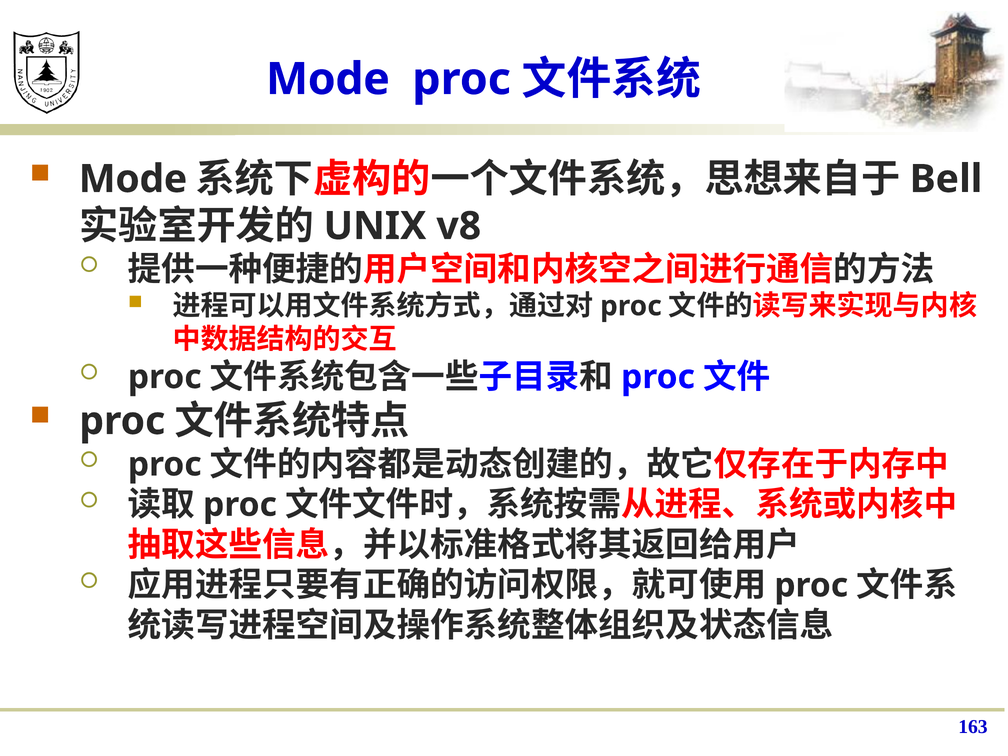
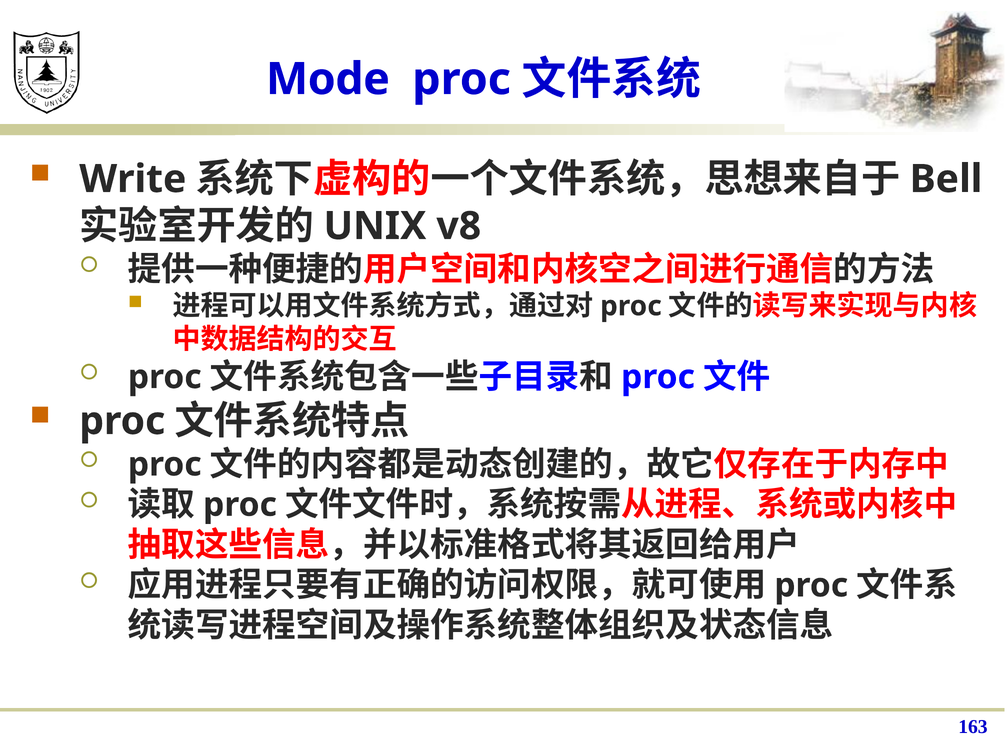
Mode: Mode -> Write (133, 179)
